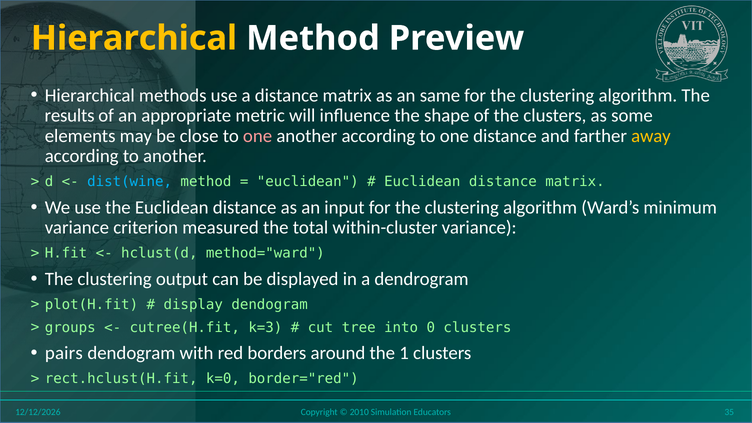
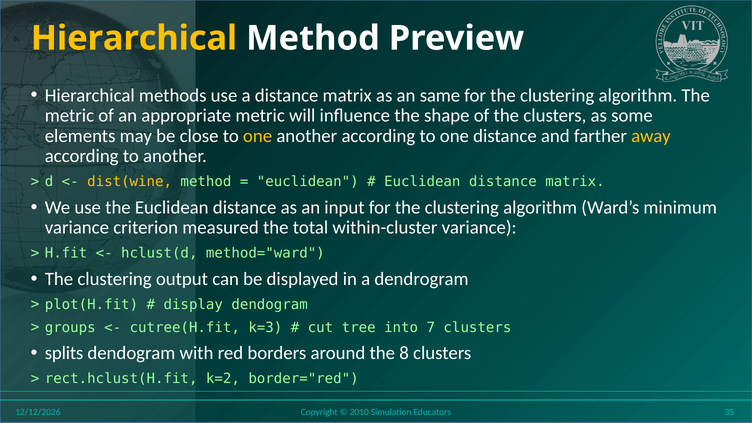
results: results -> metric (69, 116)
one colour: pink -> yellow (258, 136)
dist(wine colour: light blue -> yellow (130, 182)
0: 0 -> 7 (431, 328)
pairs: pairs -> splits (64, 353)
1: 1 -> 8 (404, 353)
k=0: k=0 -> k=2 (223, 379)
